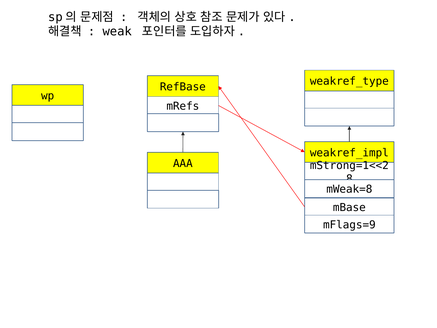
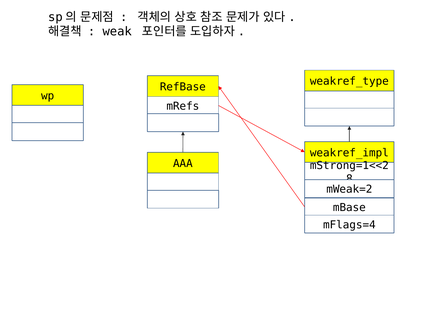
mWeak=8: mWeak=8 -> mWeak=2 (349, 189)
mFlags=9: mFlags=9 -> mFlags=4 (349, 225)
